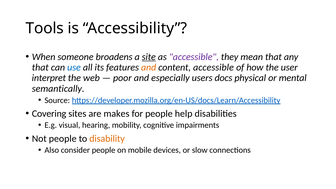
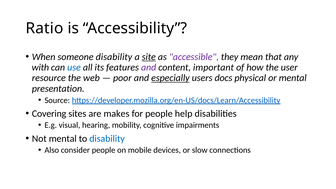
Tools: Tools -> Ratio (45, 28)
someone broadens: broadens -> disability (114, 57)
that: that -> with (40, 67)
and colour: orange -> purple (149, 67)
content accessible: accessible -> important (213, 67)
interpret: interpret -> resource (49, 78)
especially underline: none -> present (170, 78)
semantically: semantically -> presentation (58, 89)
Not people: people -> mental (63, 139)
disability colour: orange -> blue (107, 139)
